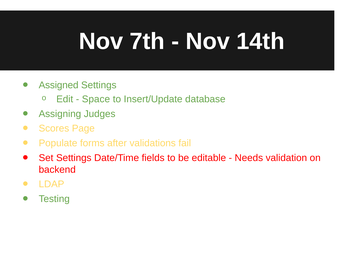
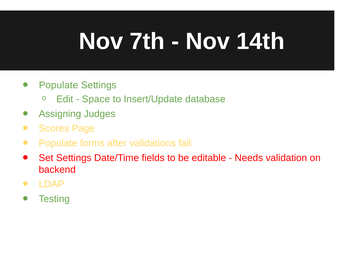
Assigned: Assigned -> Populate (59, 85)
